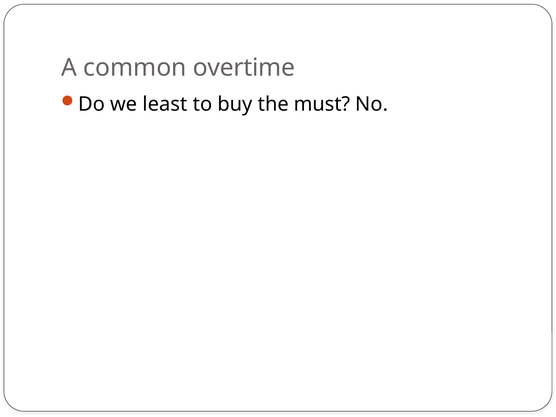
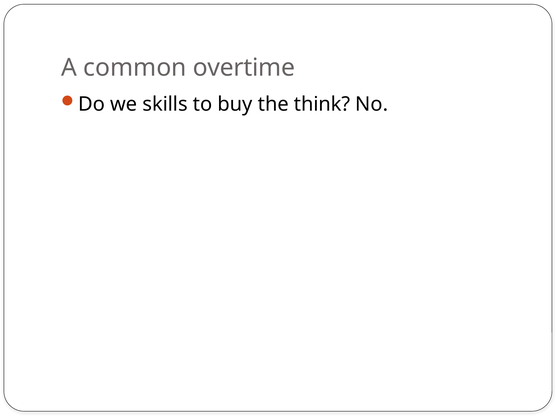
least: least -> skills (165, 104)
must: must -> think (322, 104)
